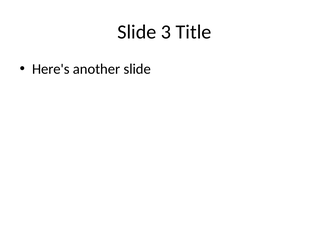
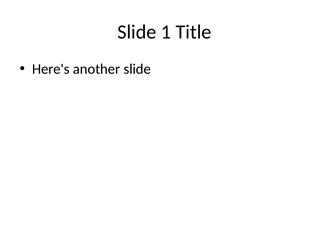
3: 3 -> 1 (166, 32)
